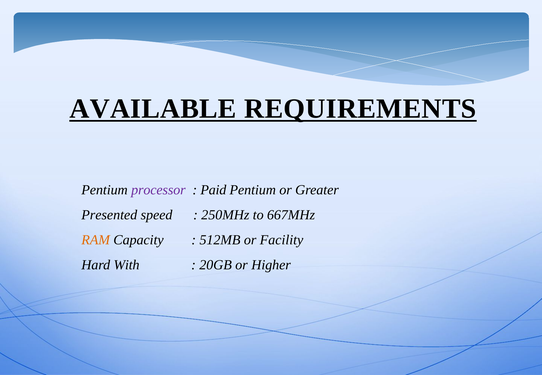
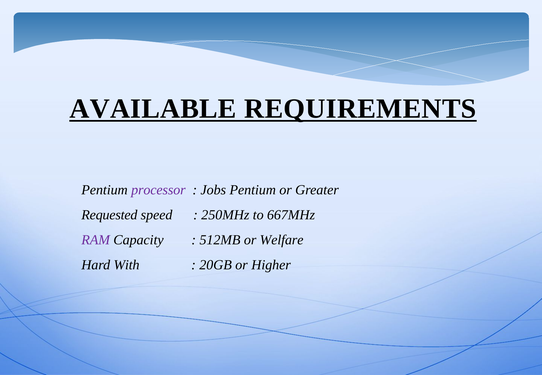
Paid: Paid -> Jobs (213, 190)
Presented: Presented -> Requested (109, 215)
RAM colour: orange -> purple (96, 240)
Facility: Facility -> Welfare (282, 240)
